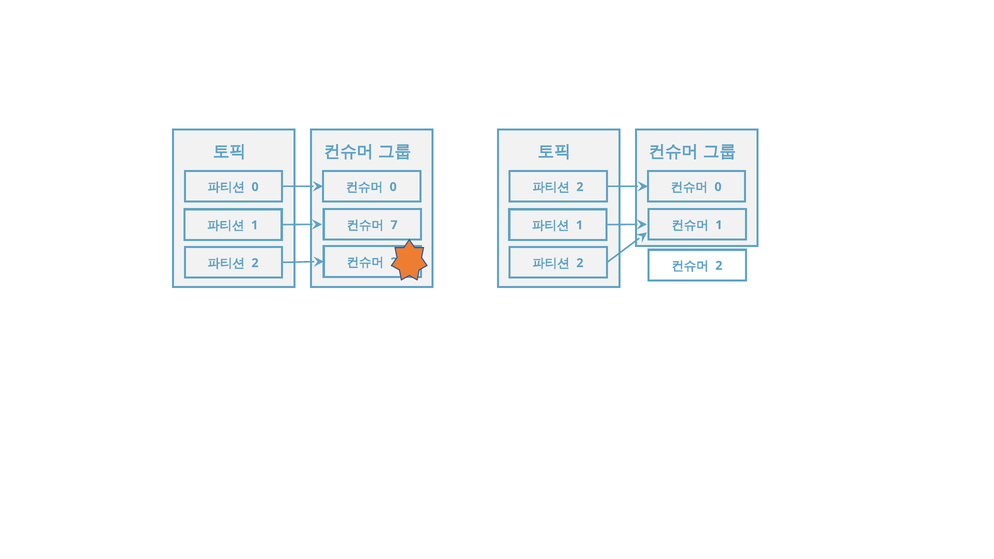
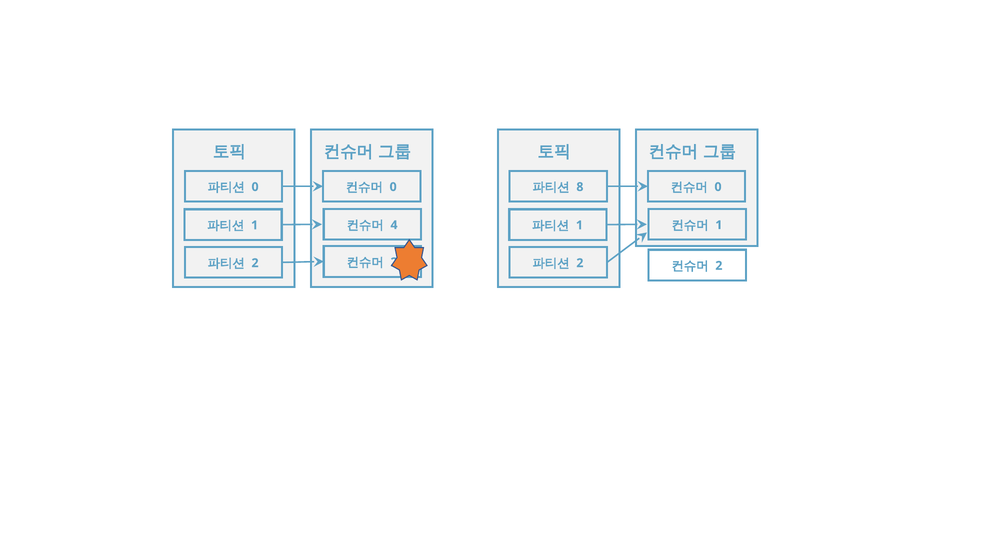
2: 2 -> 8 (580, 187)
7: 7 -> 4 (394, 225)
